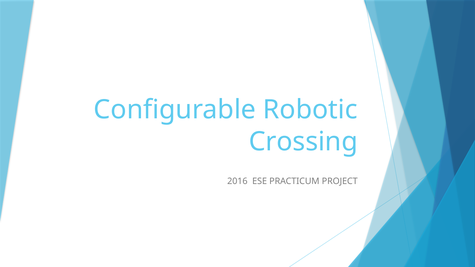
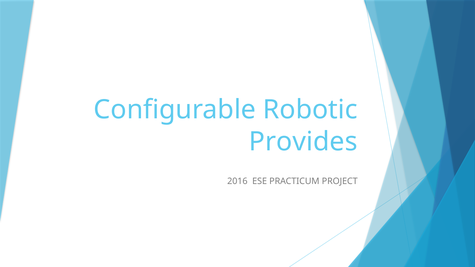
Crossing: Crossing -> Provides (303, 142)
